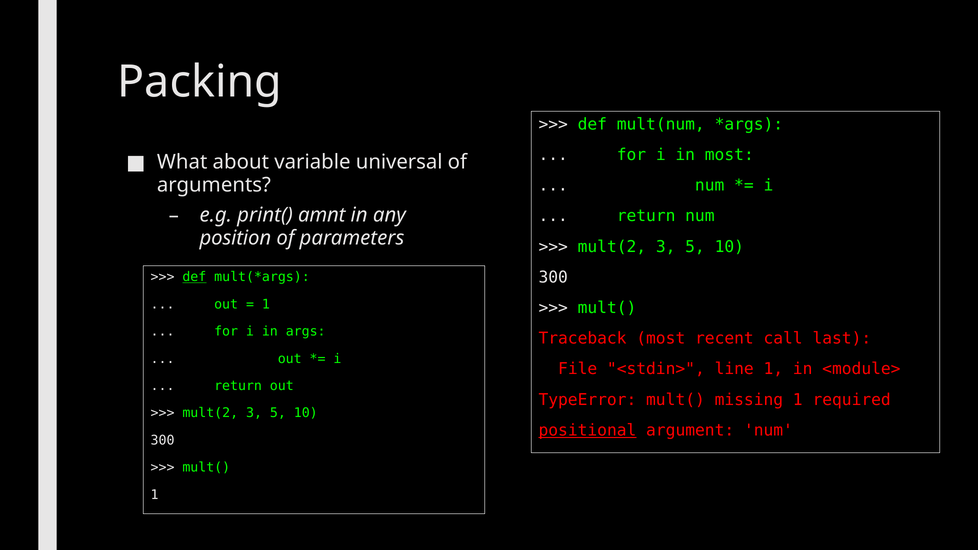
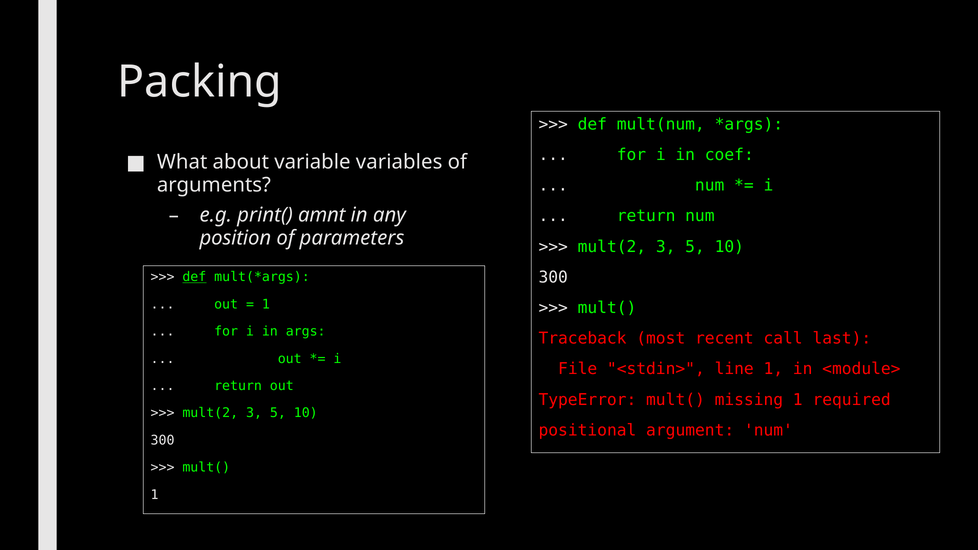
in most: most -> coef (729, 155)
universal: universal -> variables (399, 162)
positional underline: present -> none (587, 430)
